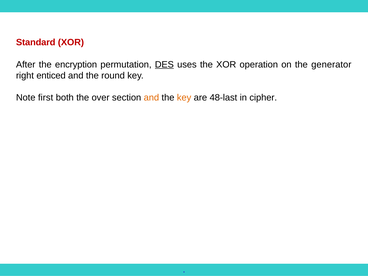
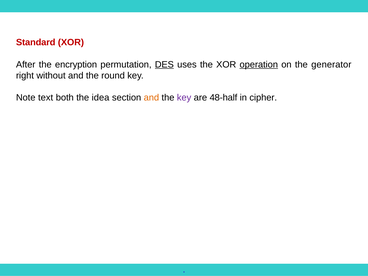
operation underline: none -> present (259, 64)
enticed: enticed -> without (51, 76)
first: first -> text (46, 98)
over: over -> idea (101, 98)
key colour: orange -> purple (184, 98)
48-last: 48-last -> 48-half (223, 98)
